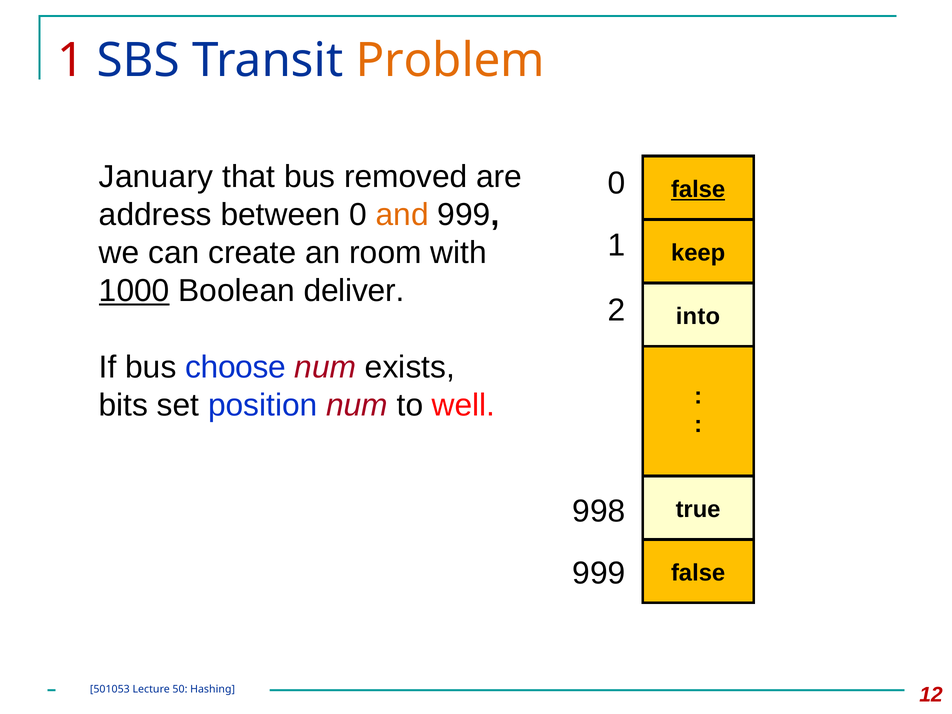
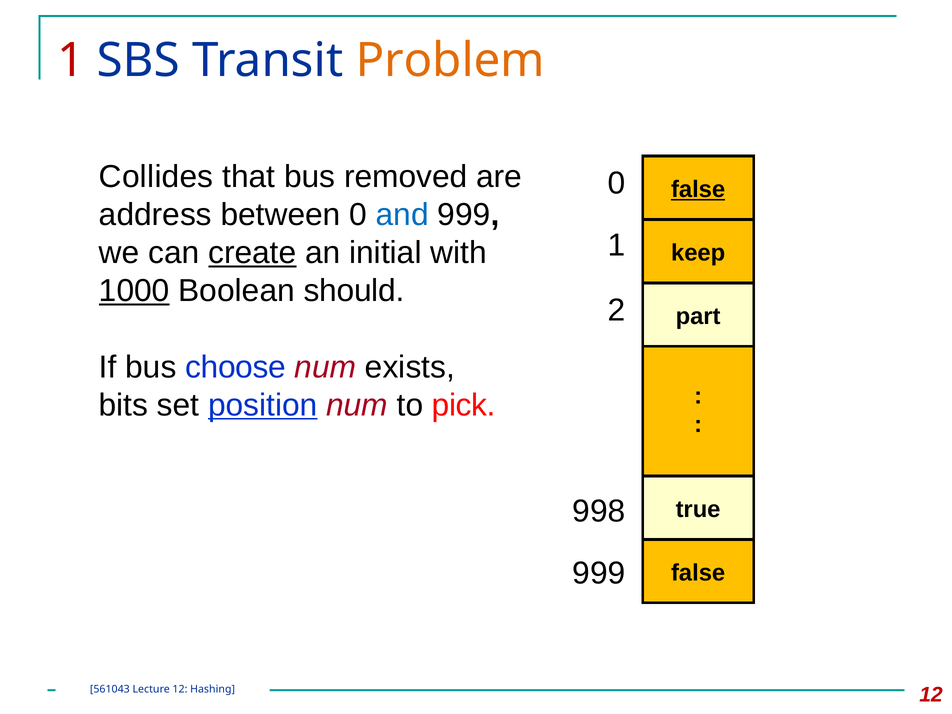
January: January -> Collides (156, 177)
and colour: orange -> blue (402, 215)
create underline: none -> present (252, 253)
room: room -> initial (385, 253)
deliver: deliver -> should (354, 291)
into: into -> part (698, 316)
position underline: none -> present (263, 405)
well: well -> pick (464, 405)
501053: 501053 -> 561043 (110, 689)
Lecture 50: 50 -> 12 (180, 689)
